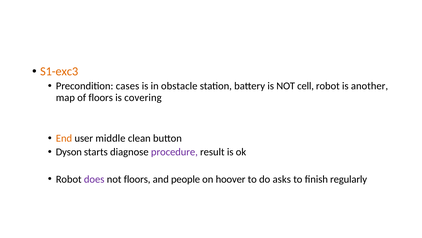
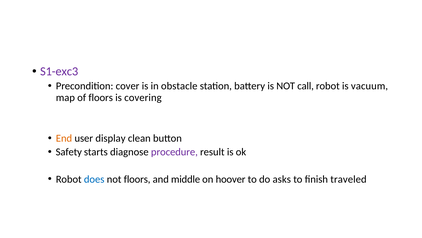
S1-exc3 colour: orange -> purple (59, 71)
cases: cases -> cover (128, 86)
cell: cell -> call (306, 86)
another: another -> vacuum (369, 86)
middle: middle -> display (110, 138)
Dyson: Dyson -> Safety (69, 152)
does colour: purple -> blue (94, 179)
people: people -> middle (186, 179)
regularly: regularly -> traveled (349, 179)
